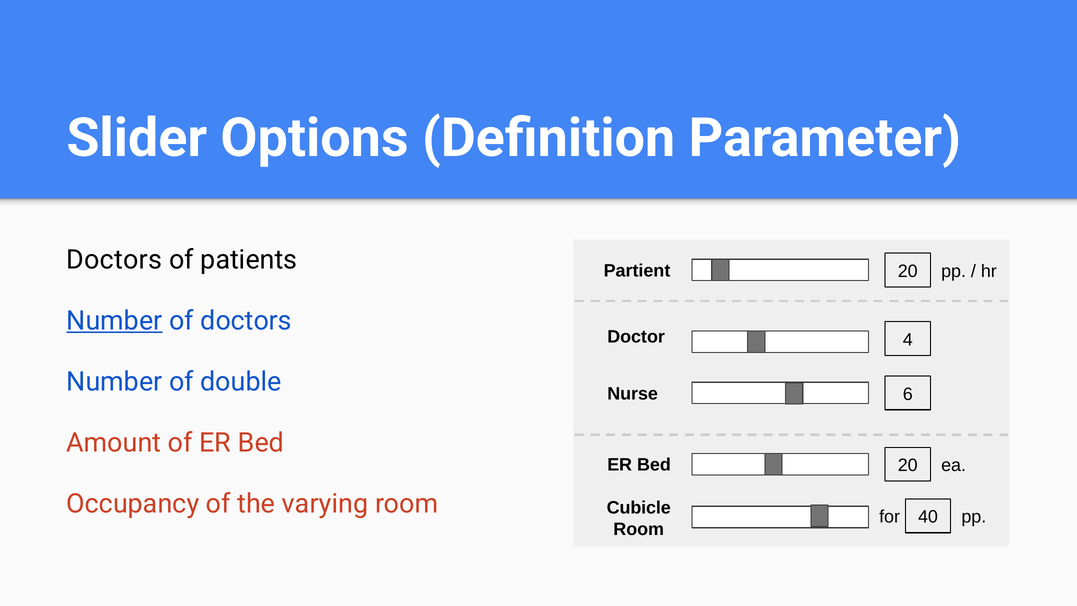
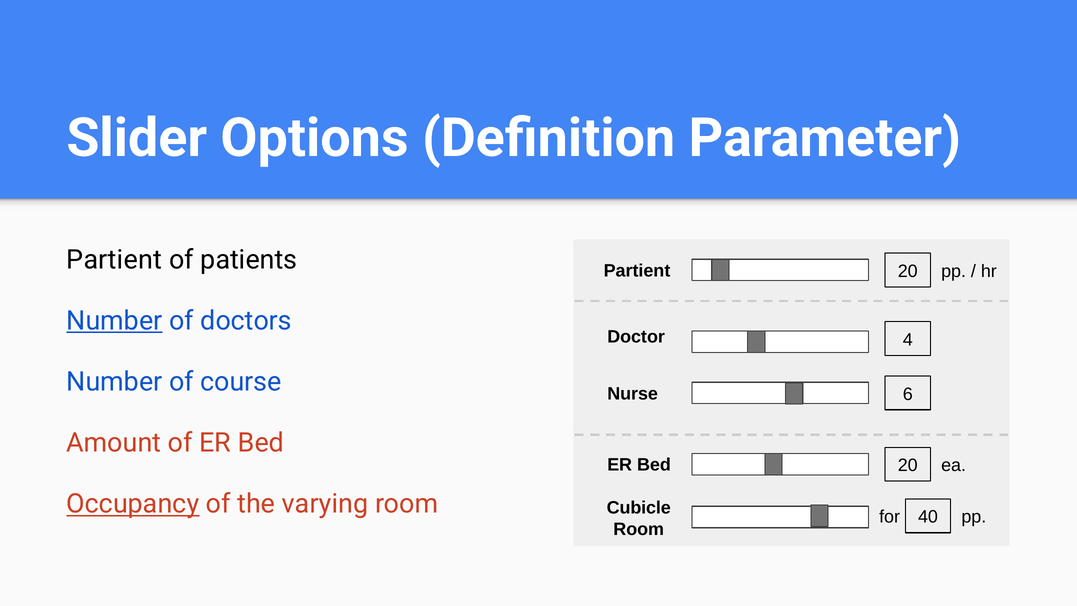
Doctors: Doctors -> Partient (114, 260)
double: double -> course (241, 382)
Occupancy underline: none -> present (133, 504)
